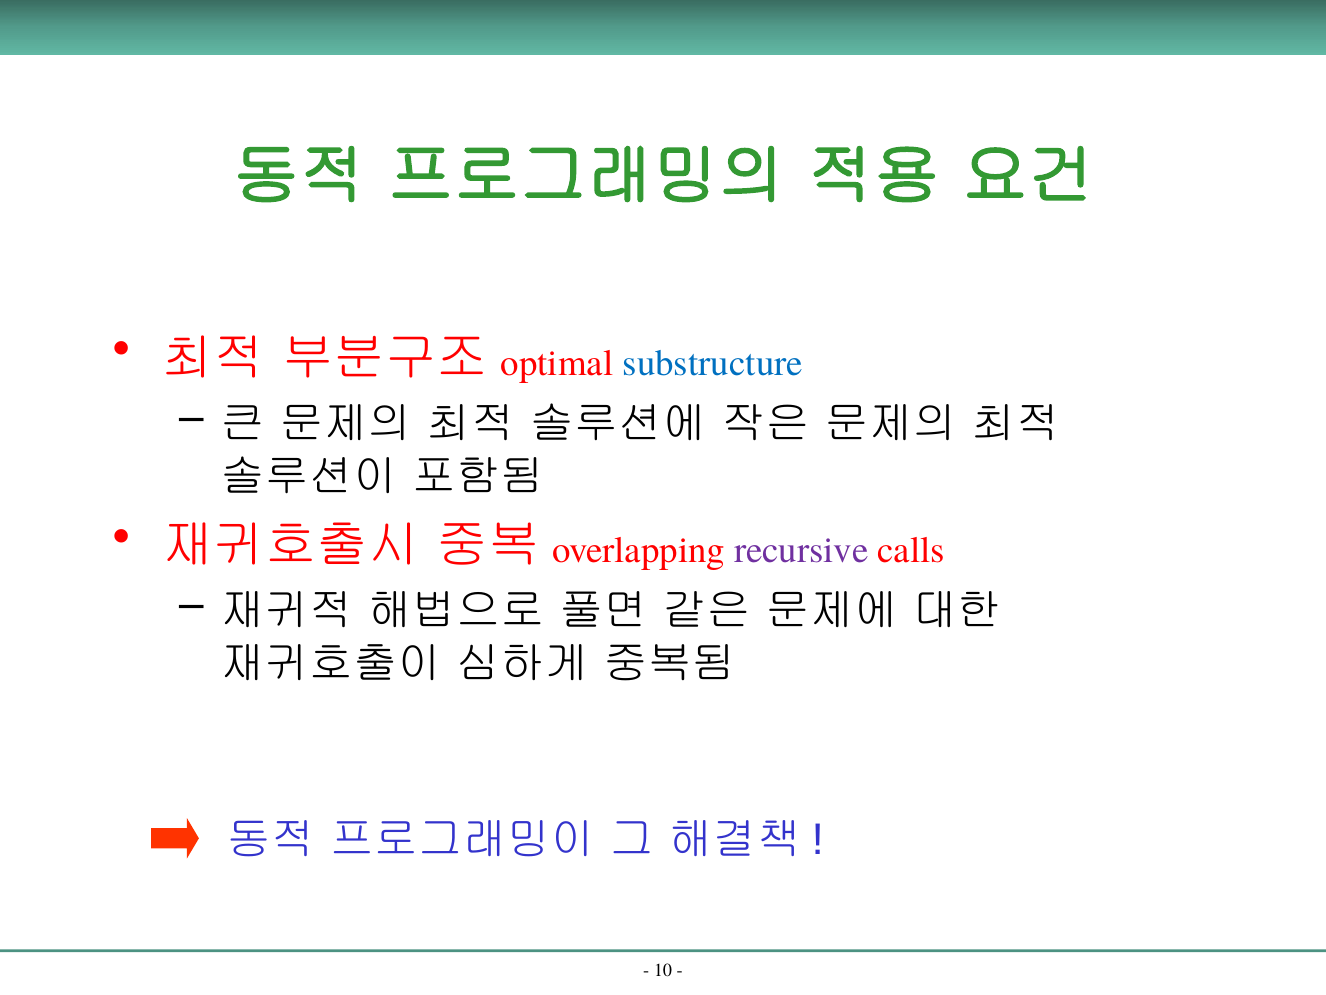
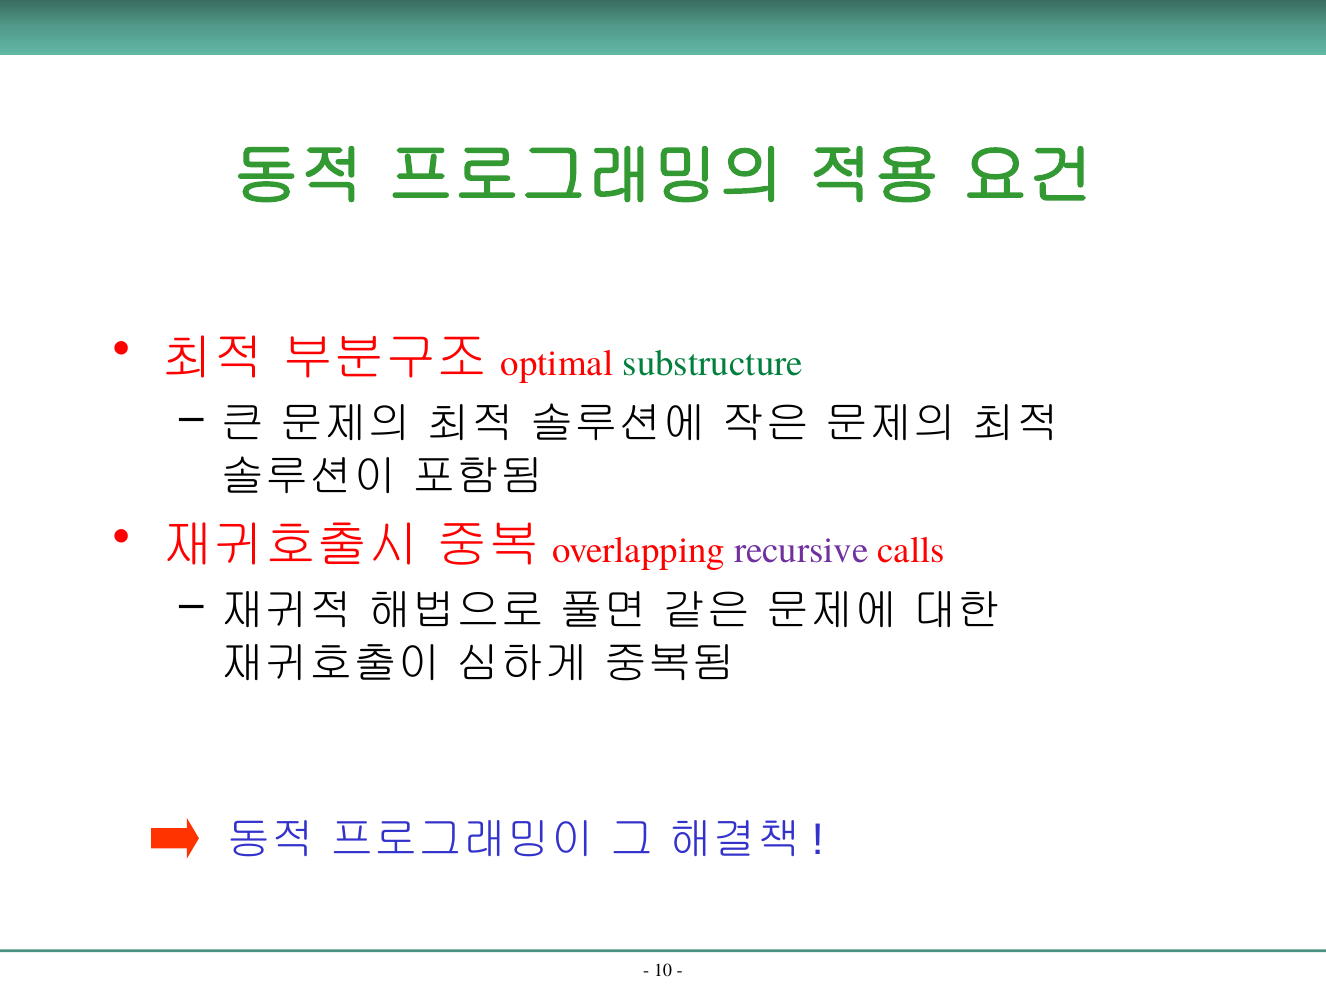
substructure colour: blue -> green (713, 363)
